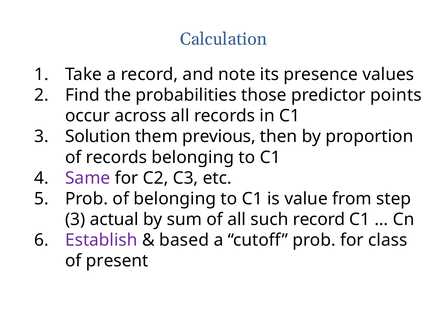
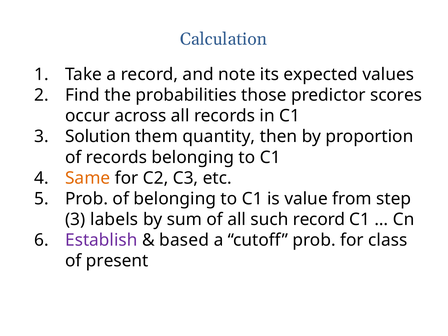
presence: presence -> expected (321, 74)
points: points -> scores (396, 95)
previous: previous -> quantity (219, 137)
Same colour: purple -> orange (88, 178)
actual: actual -> labels (114, 220)
